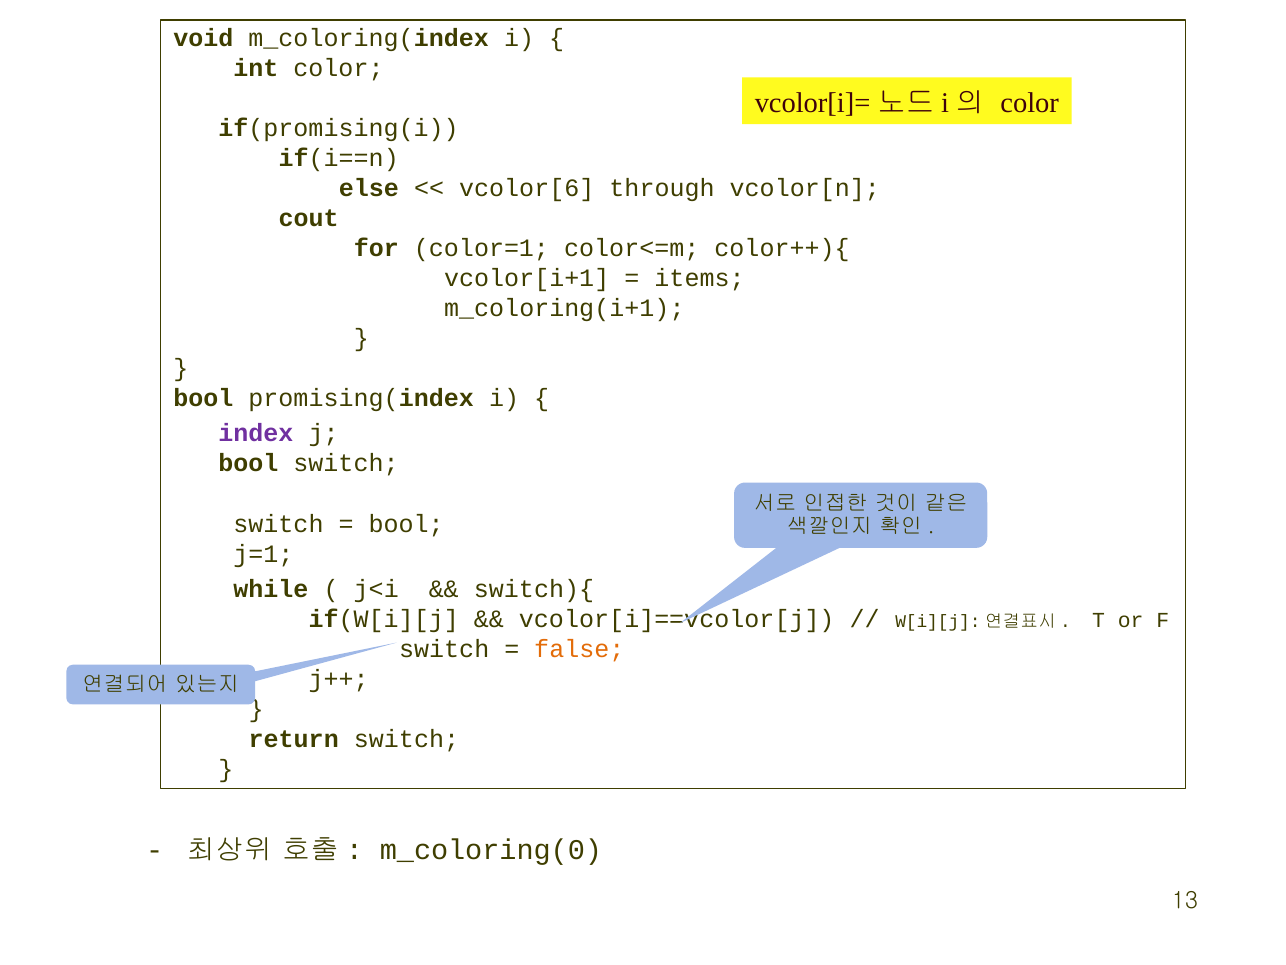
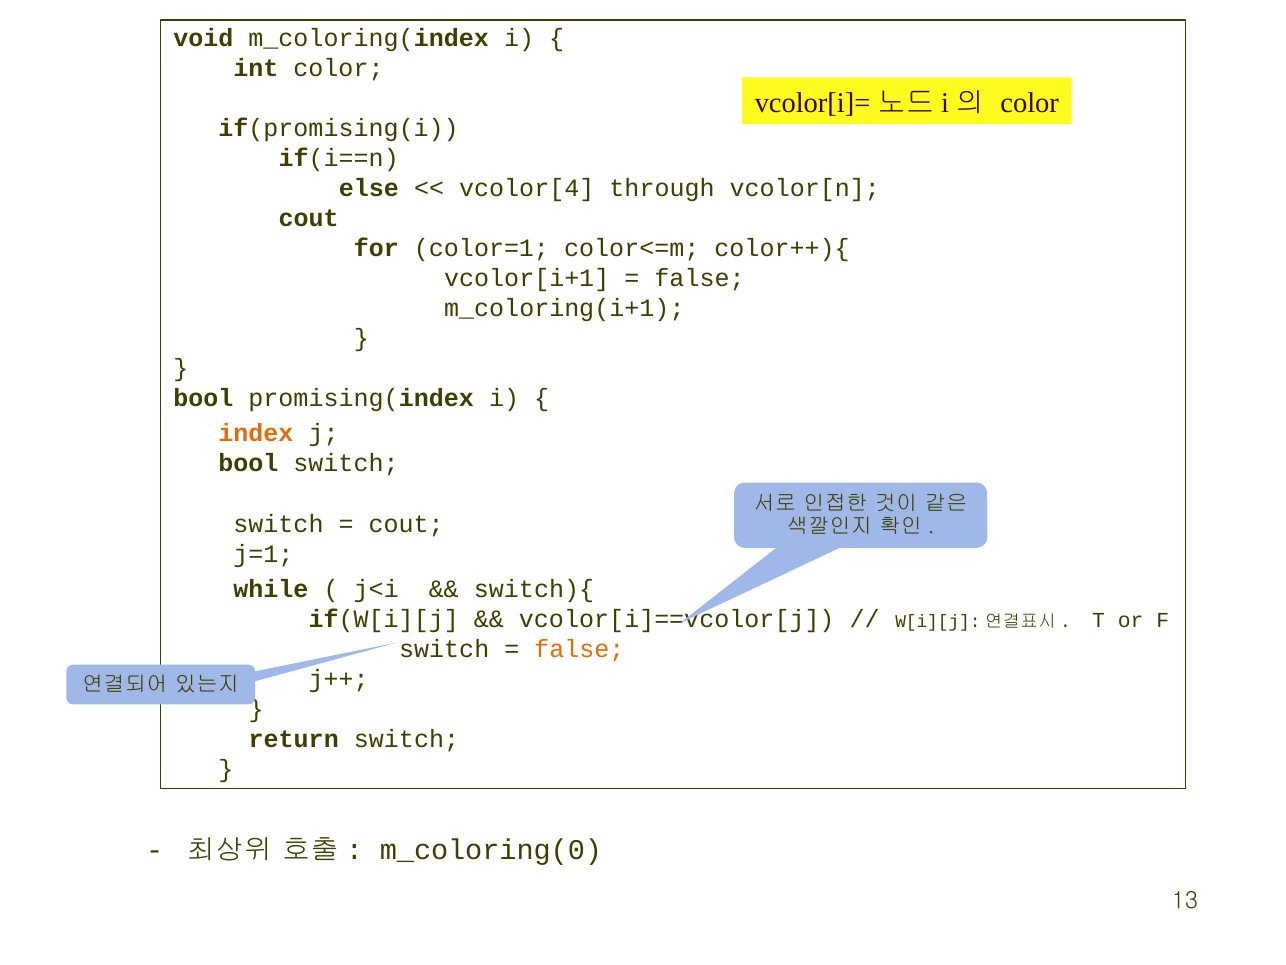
vcolor[6: vcolor[6 -> vcolor[4 (527, 188)
items: items -> false (700, 278)
index colour: purple -> orange (256, 433)
bool: bool -> cout (406, 524)
